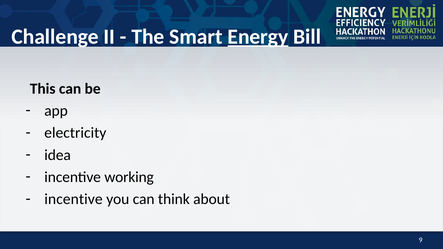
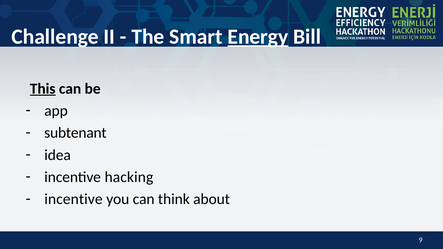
This underline: none -> present (43, 89)
electricity: electricity -> subtenant (75, 133)
working: working -> hacking (129, 177)
